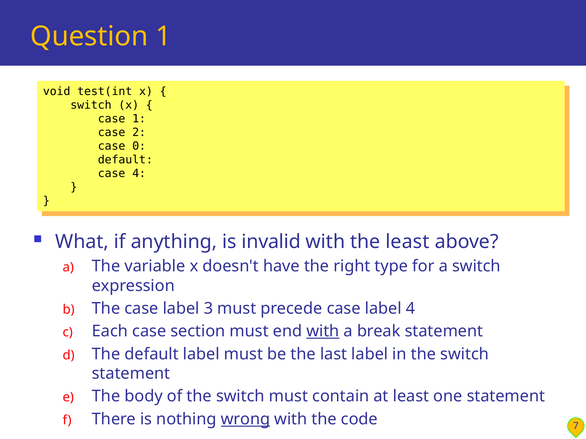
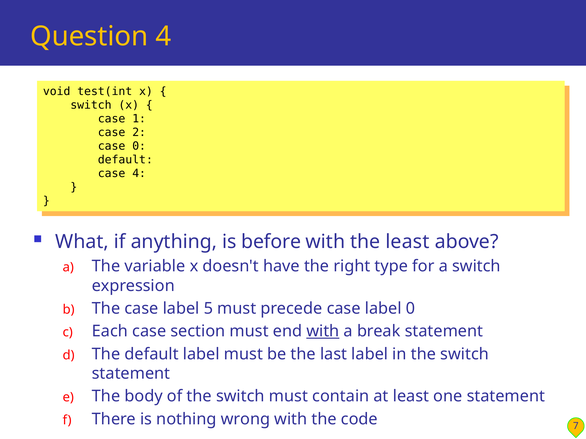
Question 1: 1 -> 4 (163, 37)
invalid: invalid -> before (271, 242)
3: 3 -> 5 (208, 309)
label 4: 4 -> 0 (411, 309)
wrong underline: present -> none (245, 419)
